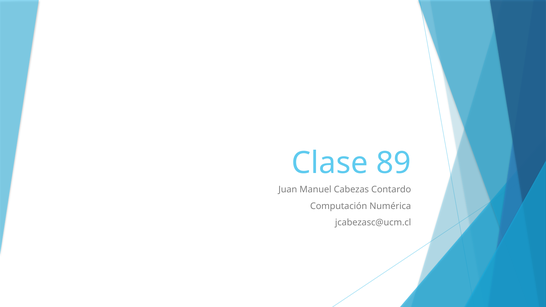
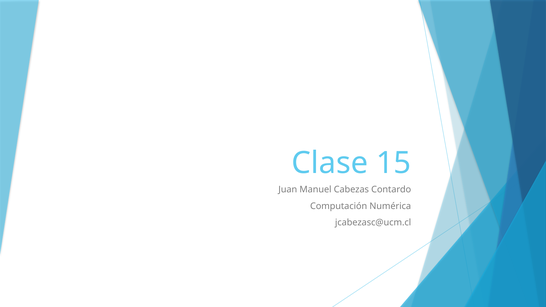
89: 89 -> 15 (394, 163)
